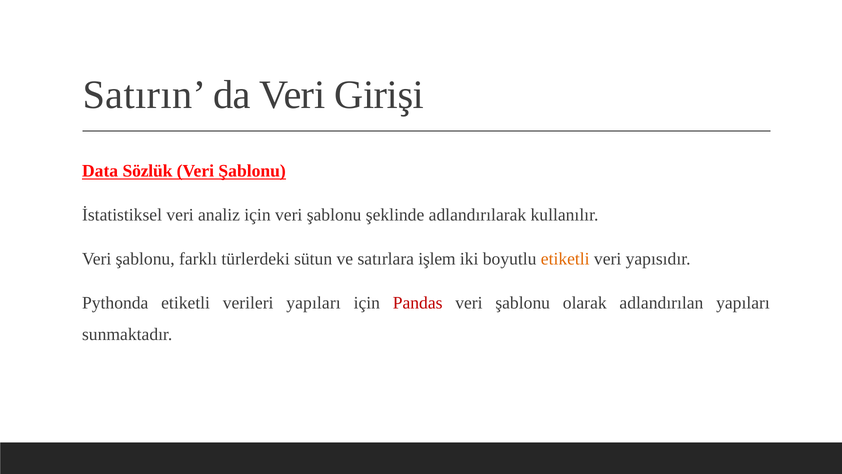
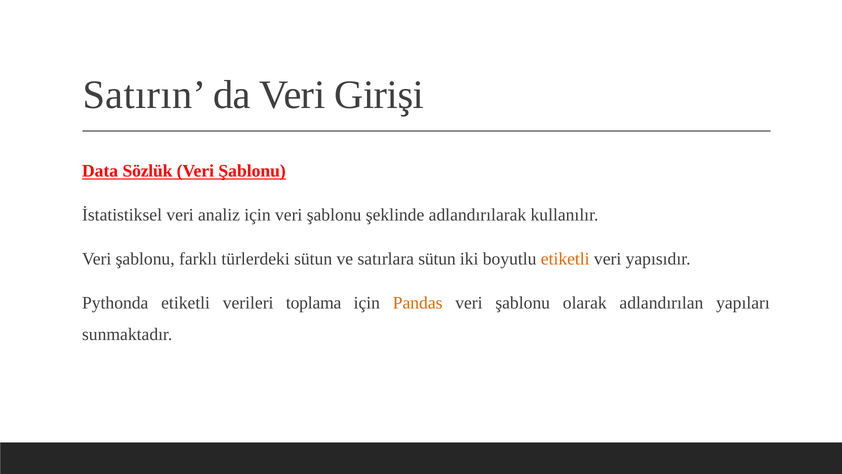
satırlara işlem: işlem -> sütun (437, 259)
verileri yapıları: yapıları -> toplama (314, 303)
Pandas colour: red -> orange (418, 303)
